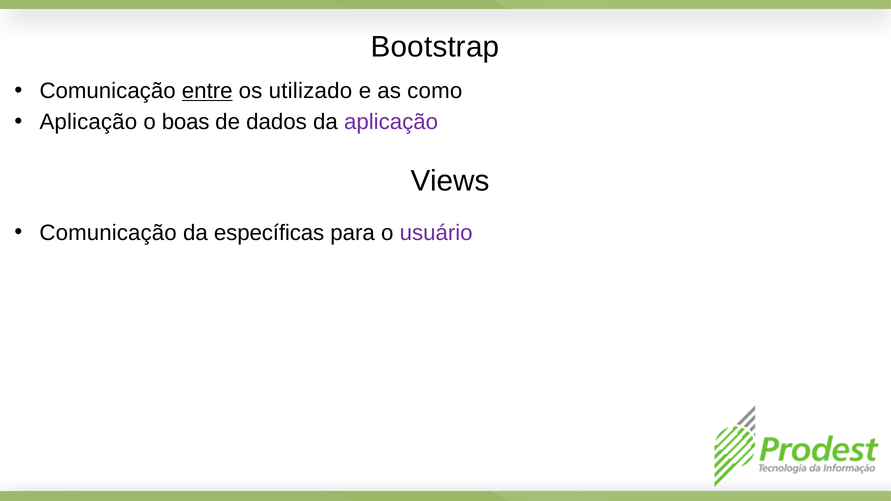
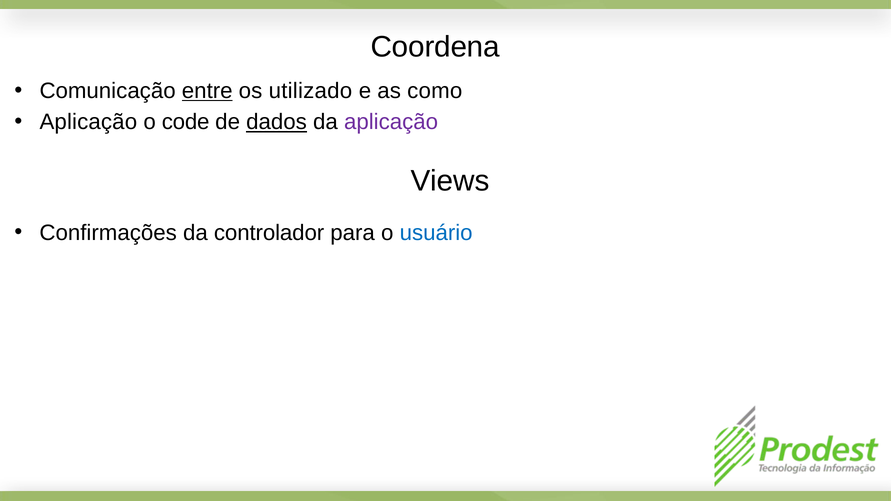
Bootstrap: Bootstrap -> Coordena (435, 47)
boas: boas -> code (186, 122)
dados underline: none -> present (276, 122)
Comunicação: Comunicação -> Confirmações (108, 233)
específicas: específicas -> controlador (269, 233)
usuário colour: purple -> blue (436, 233)
